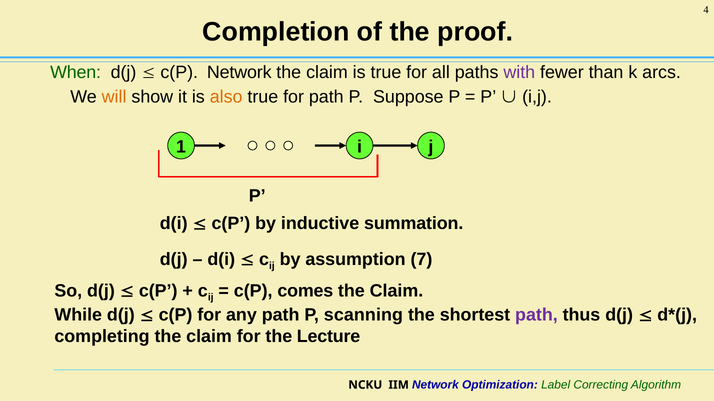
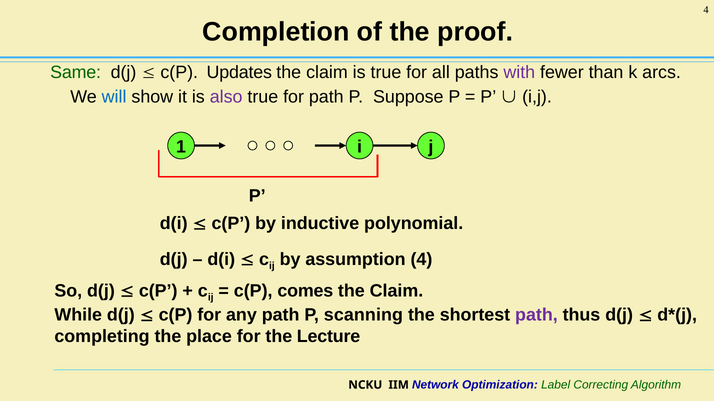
When: When -> Same (76, 73)
c(P Network: Network -> Updates (239, 73)
will colour: orange -> blue (114, 97)
also colour: orange -> purple (226, 97)
summation: summation -> polynomial (414, 224)
assumption 7: 7 -> 4 (421, 260)
completing the claim: claim -> place (209, 337)
